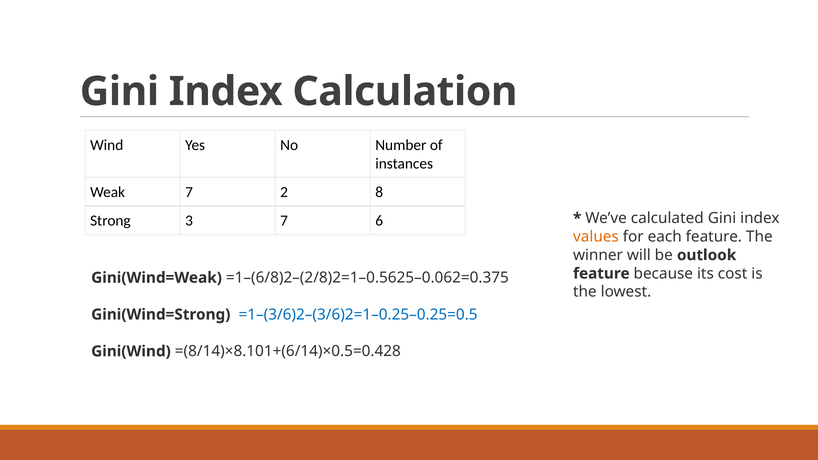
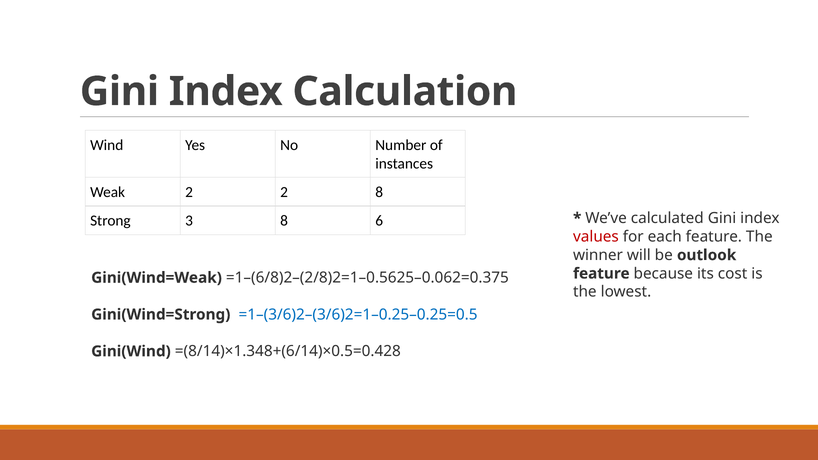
Weak 7: 7 -> 2 (189, 192)
3 7: 7 -> 8 (284, 221)
values colour: orange -> red (596, 237)
=(8/14)×8.101+(6/14)×0.5=0.428: =(8/14)×8.101+(6/14)×0.5=0.428 -> =(8/14)×1.348+(6/14)×0.5=0.428 (288, 351)
